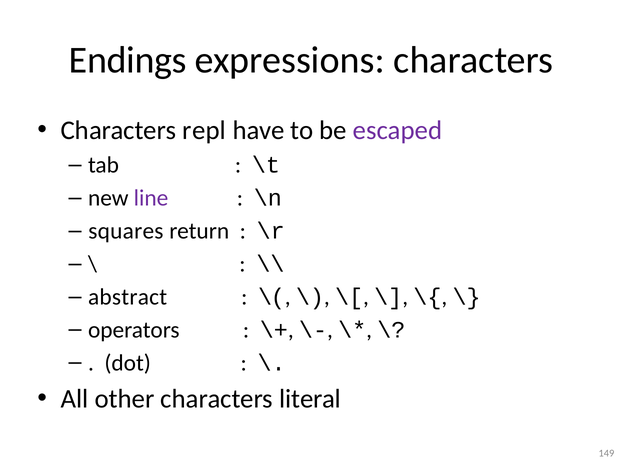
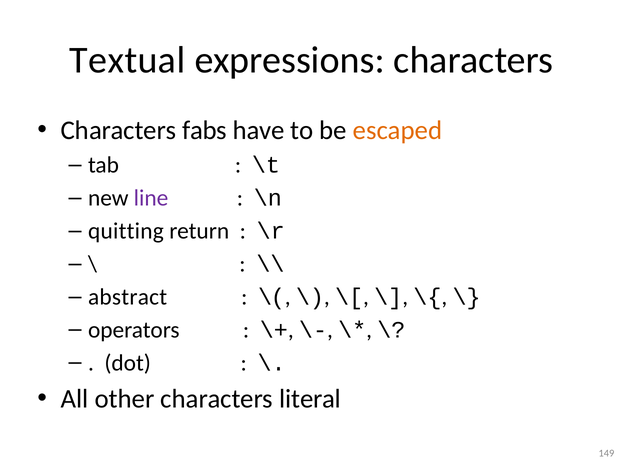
Endings: Endings -> Textual (127, 60)
repl: repl -> fabs (205, 130)
escaped colour: purple -> orange (397, 130)
squares: squares -> quitting (126, 231)
